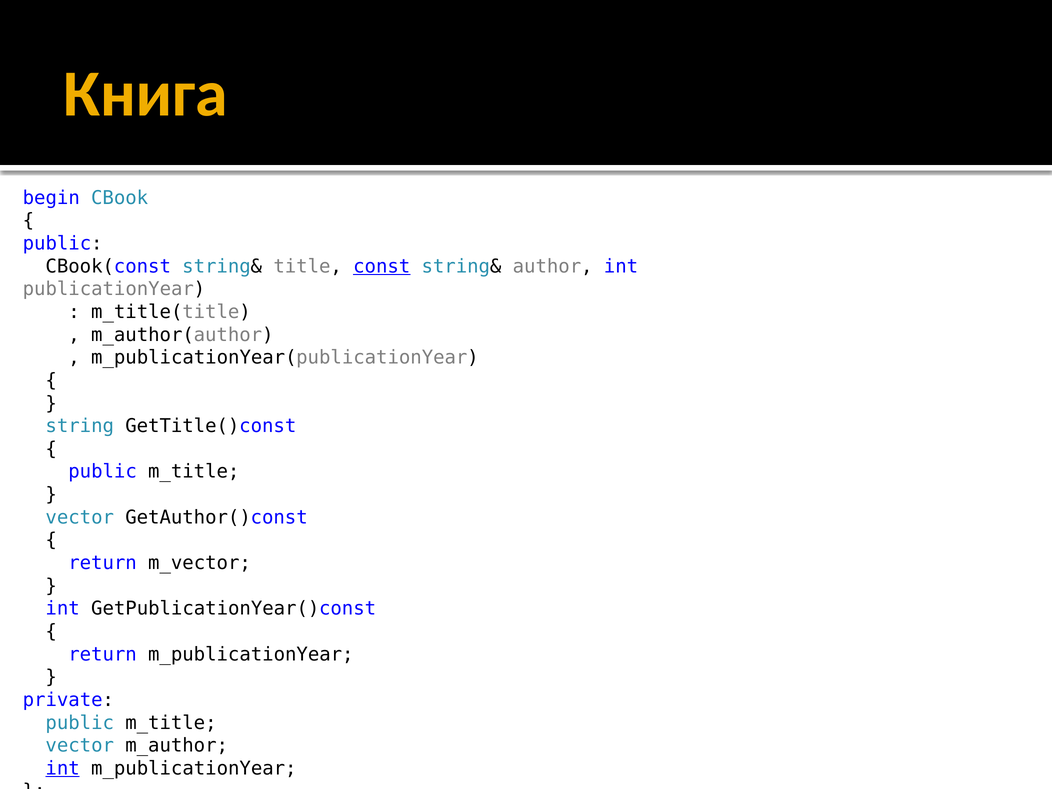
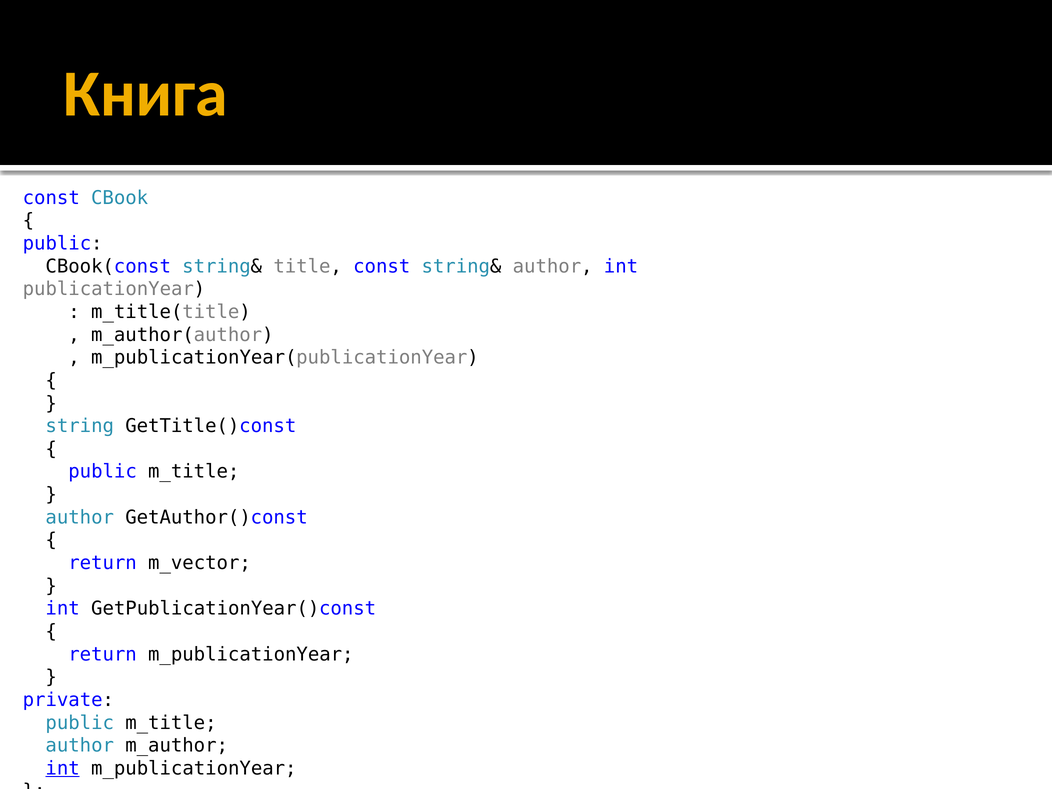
begin: begin -> const (51, 198)
const underline: present -> none (382, 266)
vector: vector -> author (80, 517)
vector: vector -> author (80, 746)
